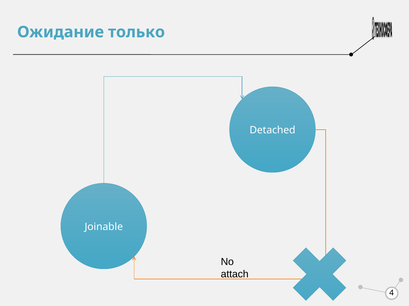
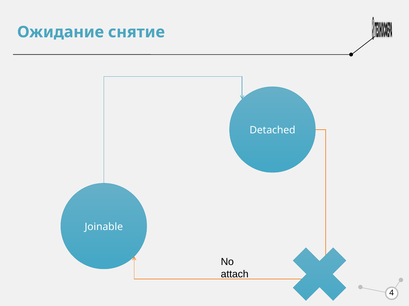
только: только -> снятие (136, 32)
